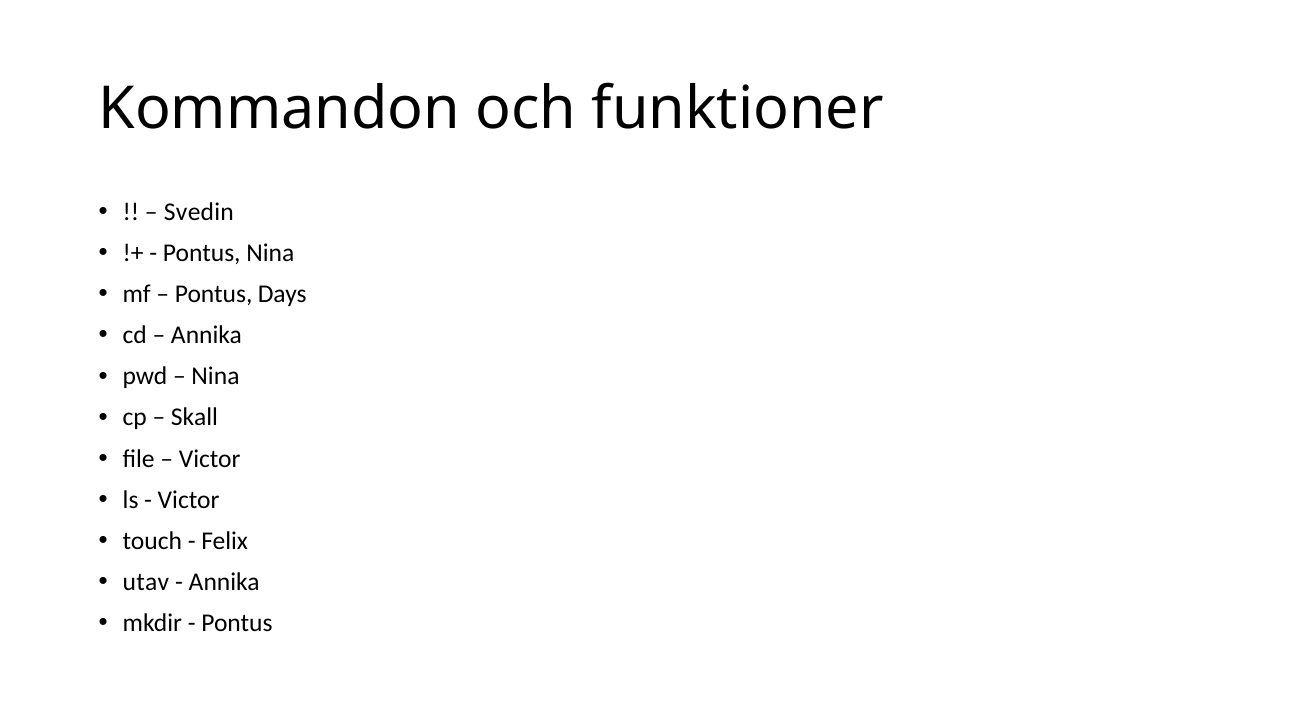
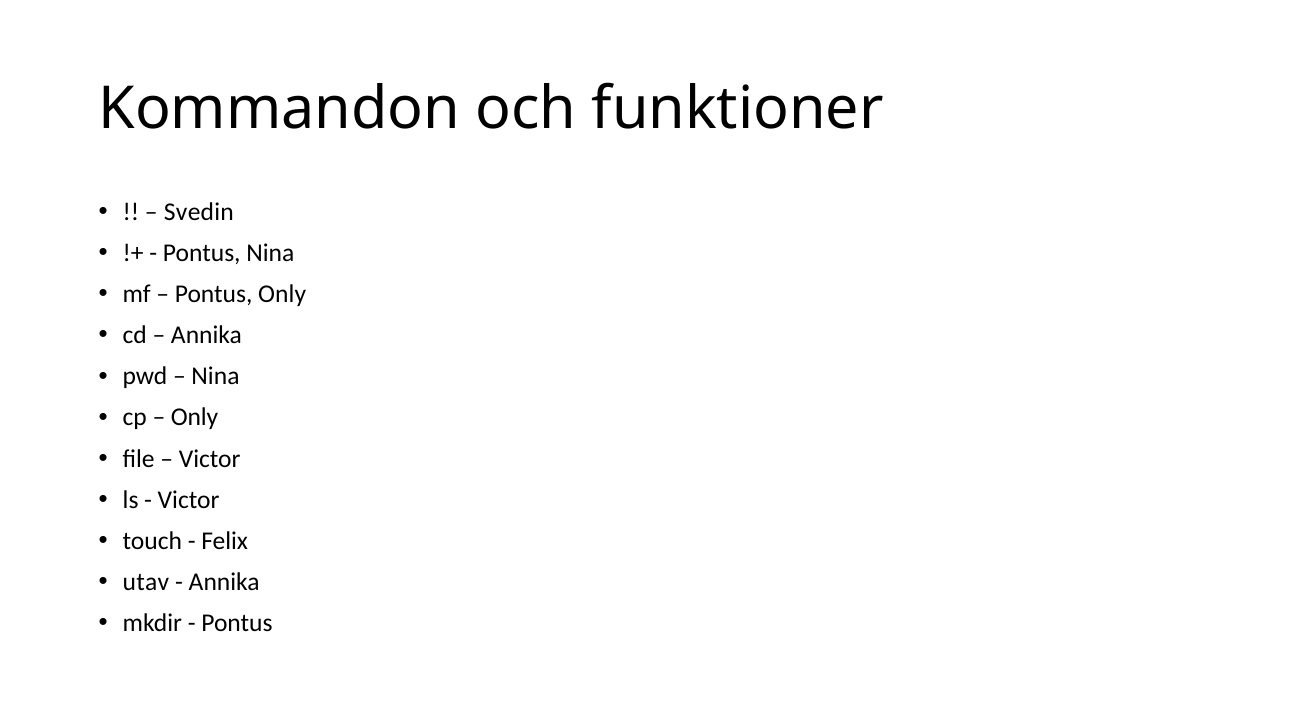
Pontus Days: Days -> Only (282, 294)
Skall: Skall -> Only (195, 417)
